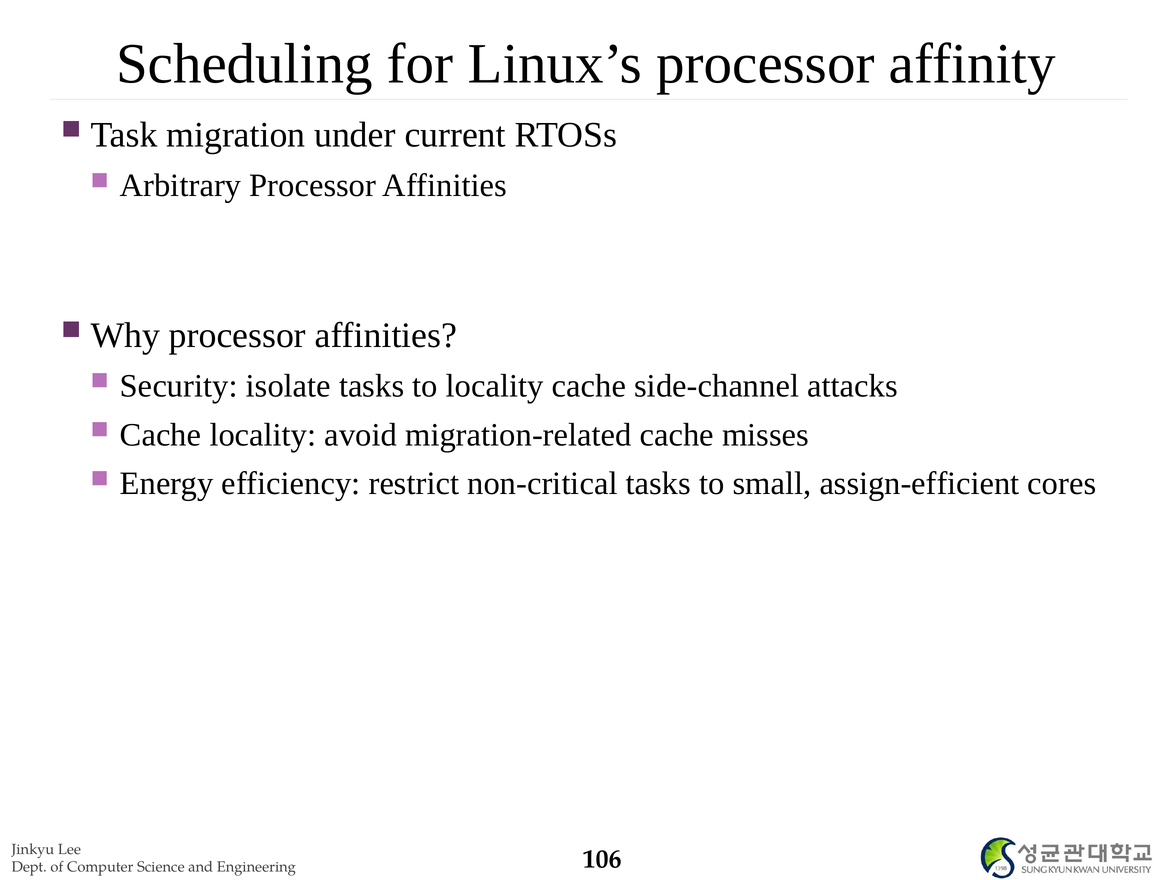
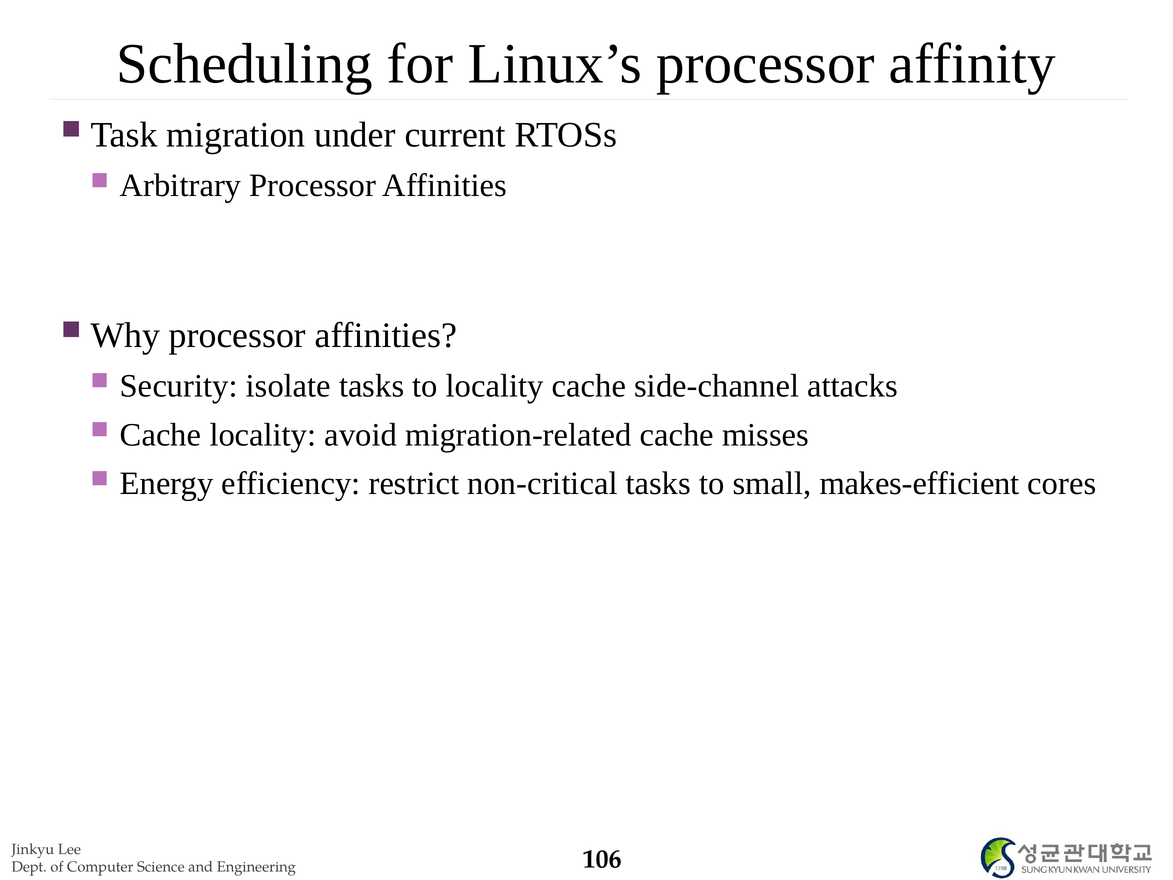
assign-efficient: assign-efficient -> makes-efficient (920, 484)
